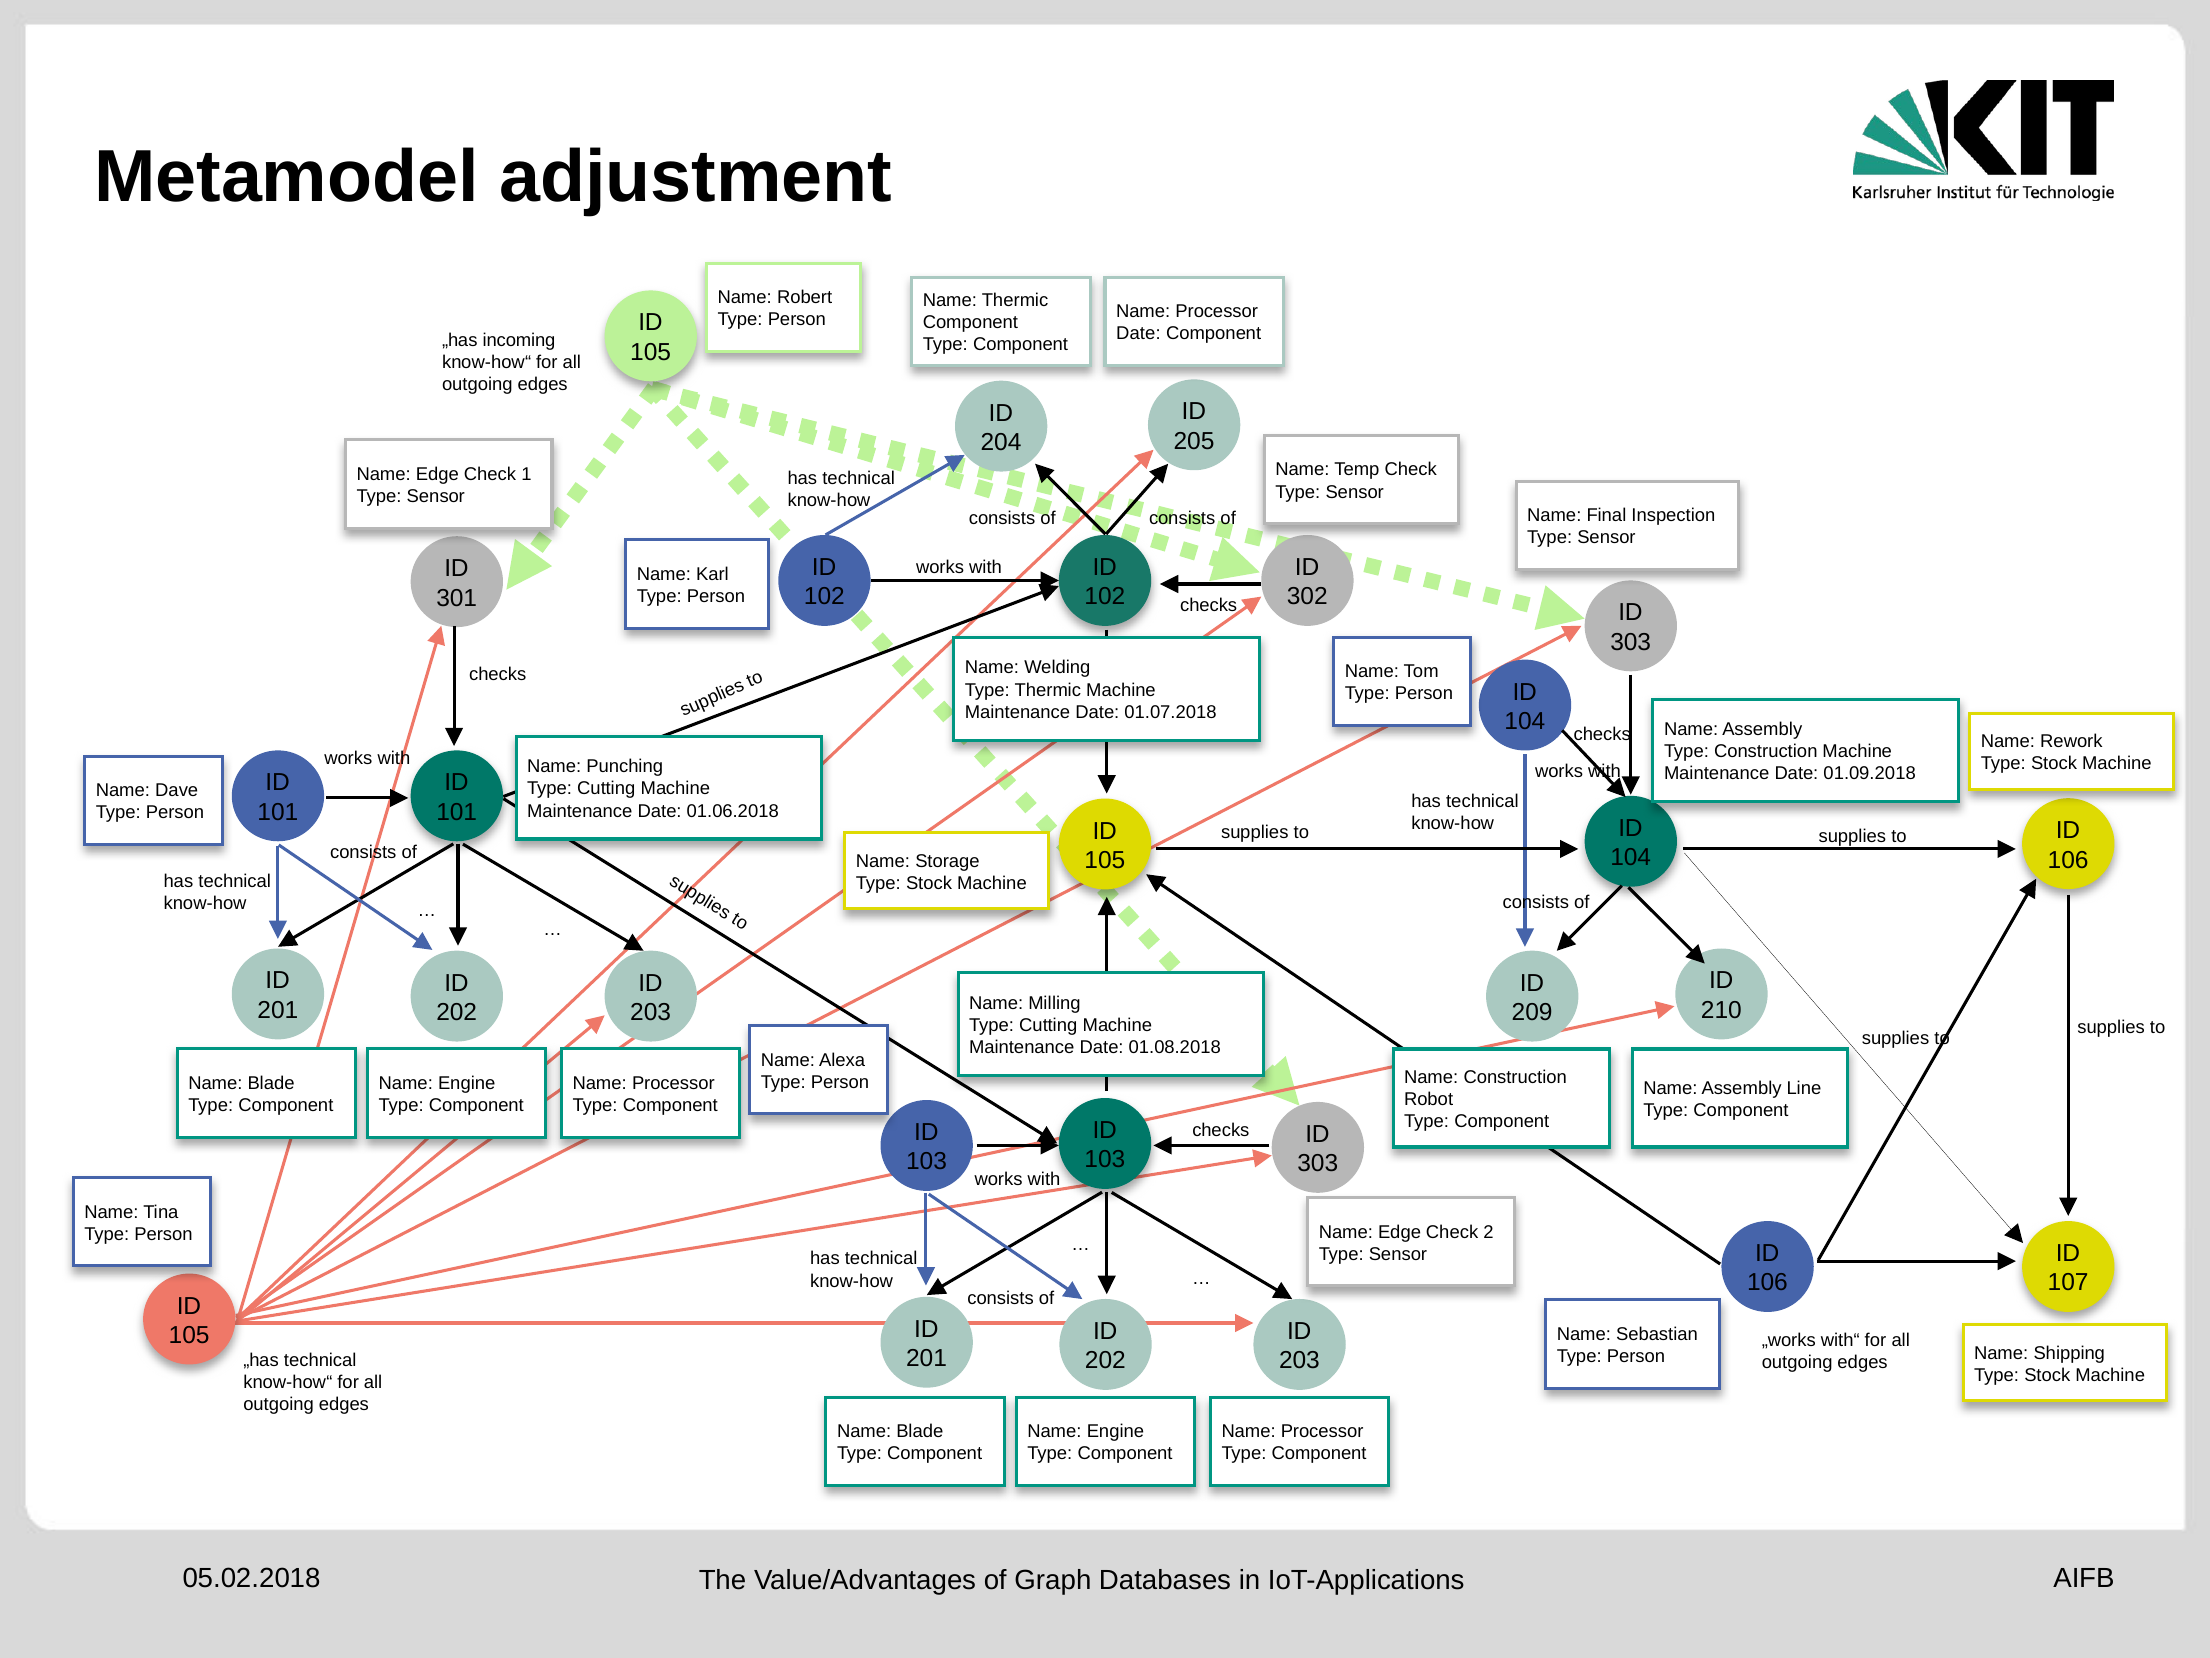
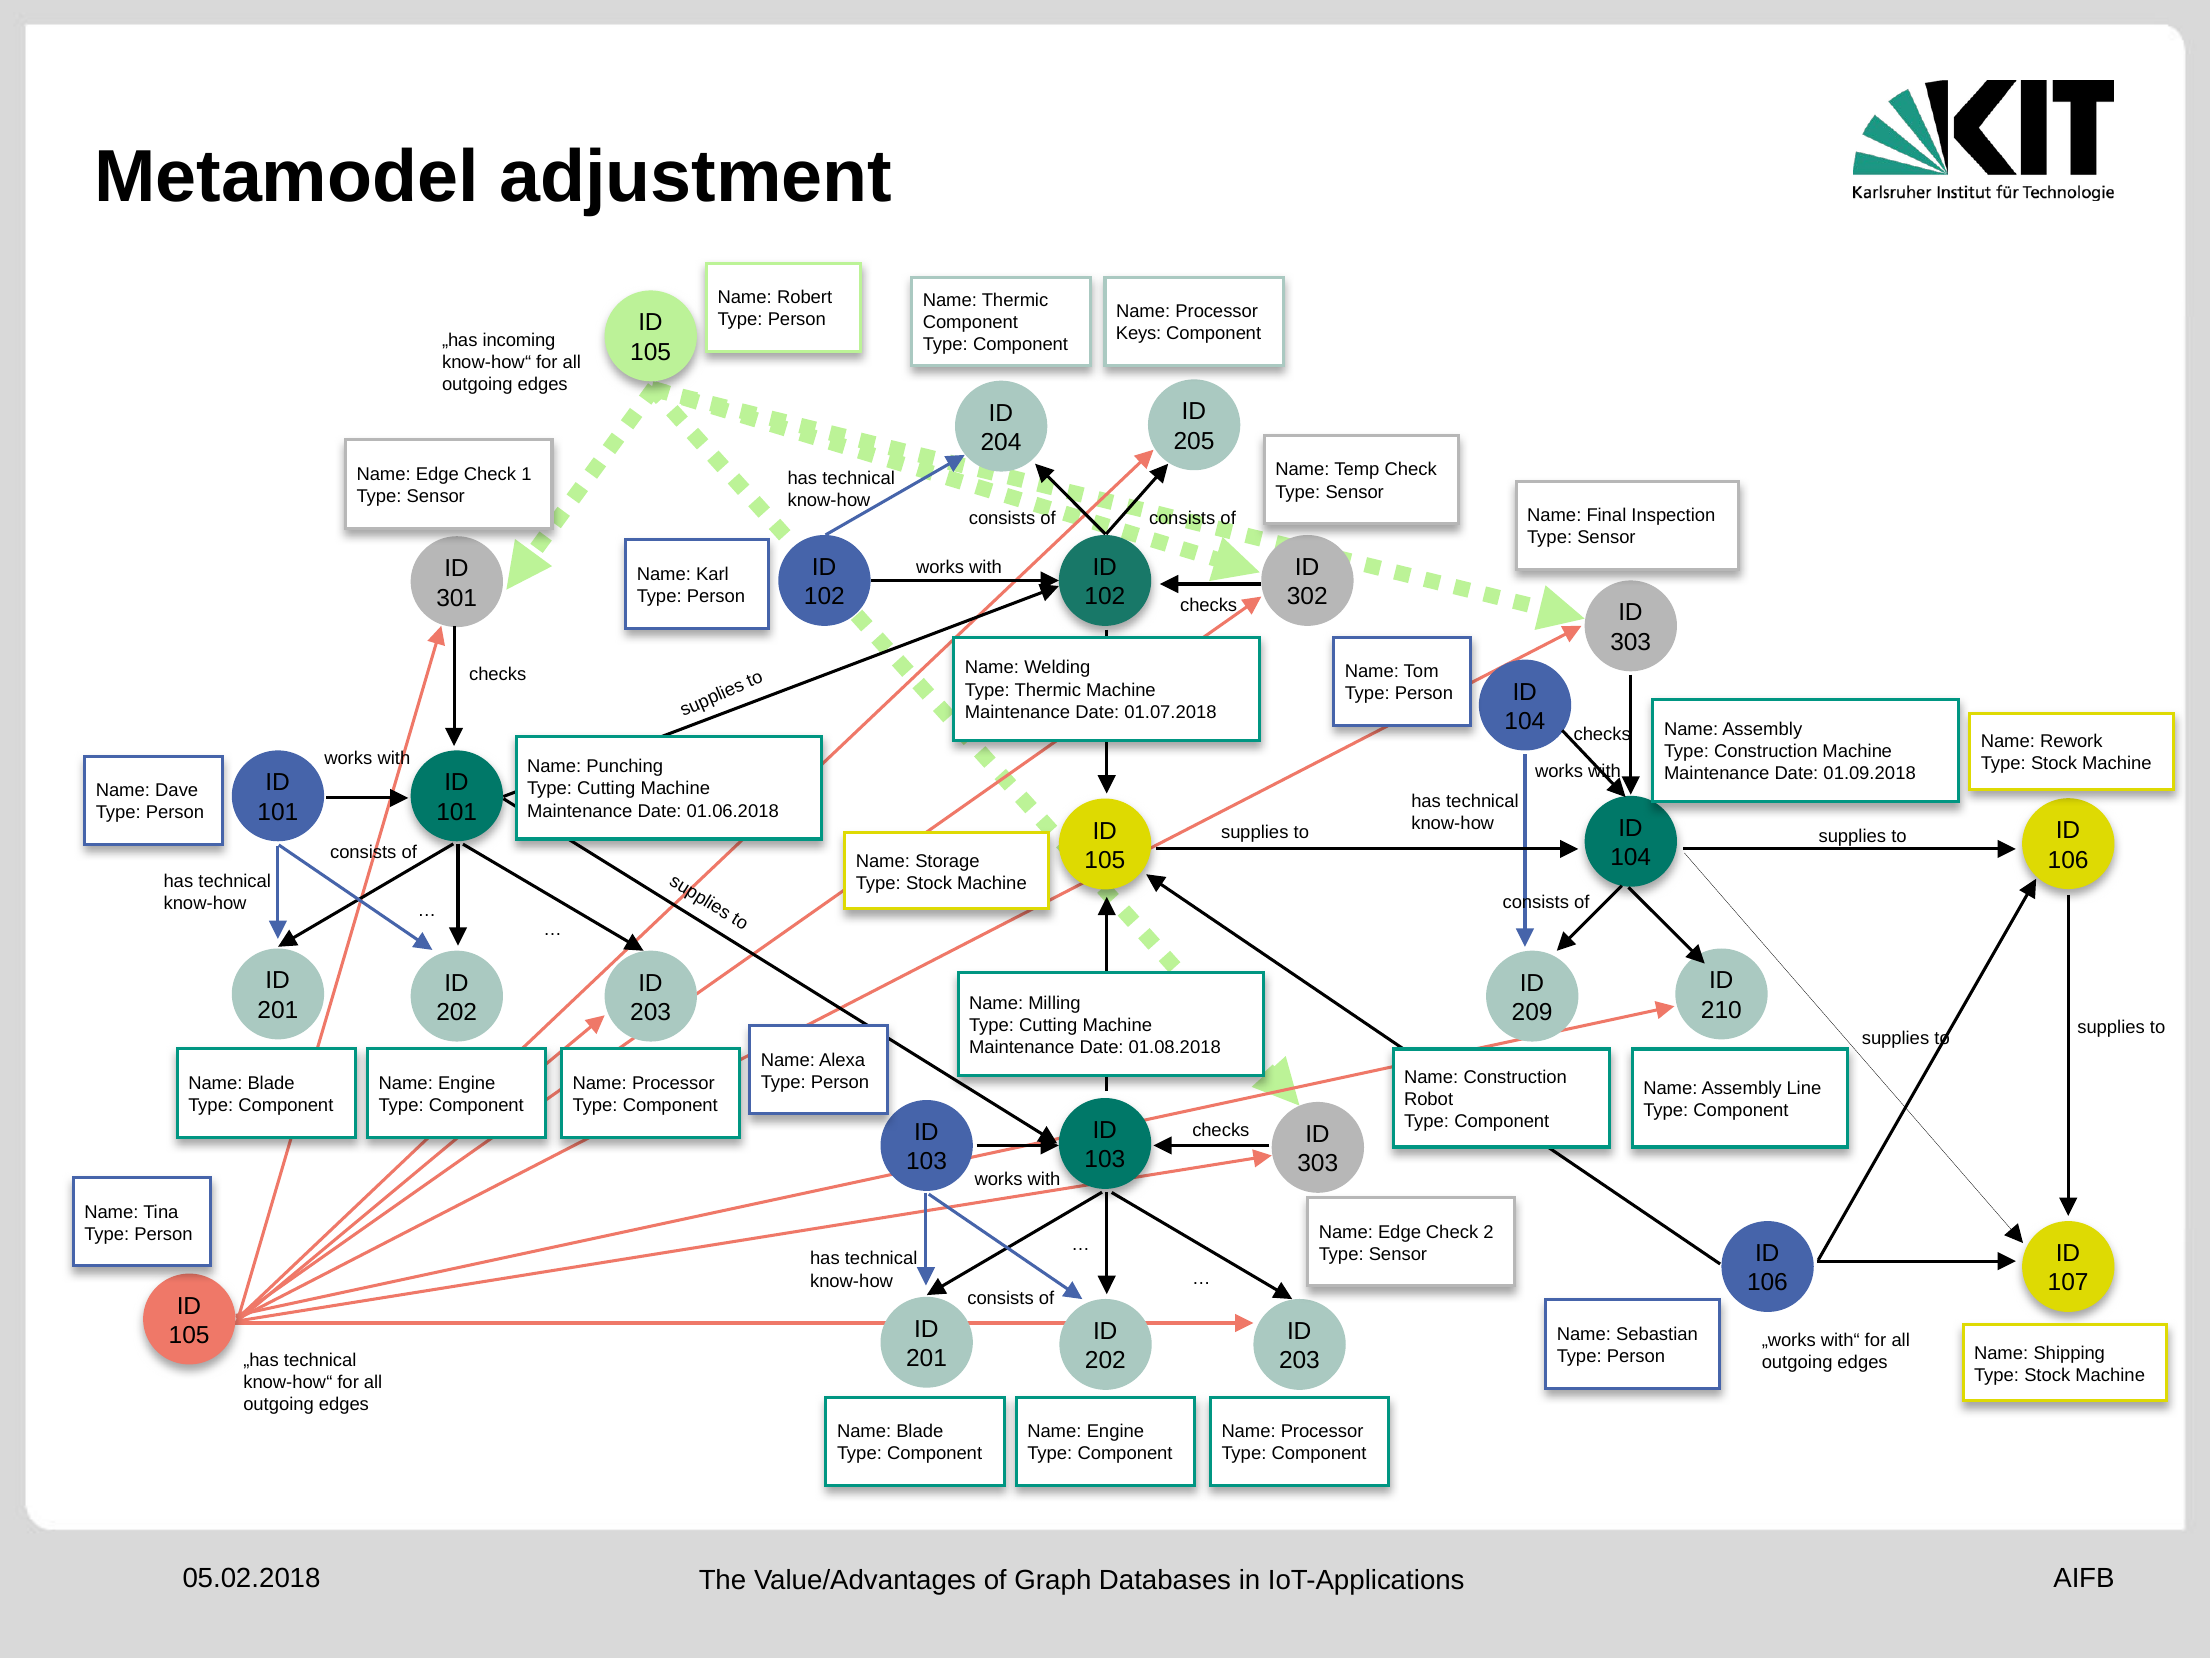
Date: Date -> Keys (1139, 334)
